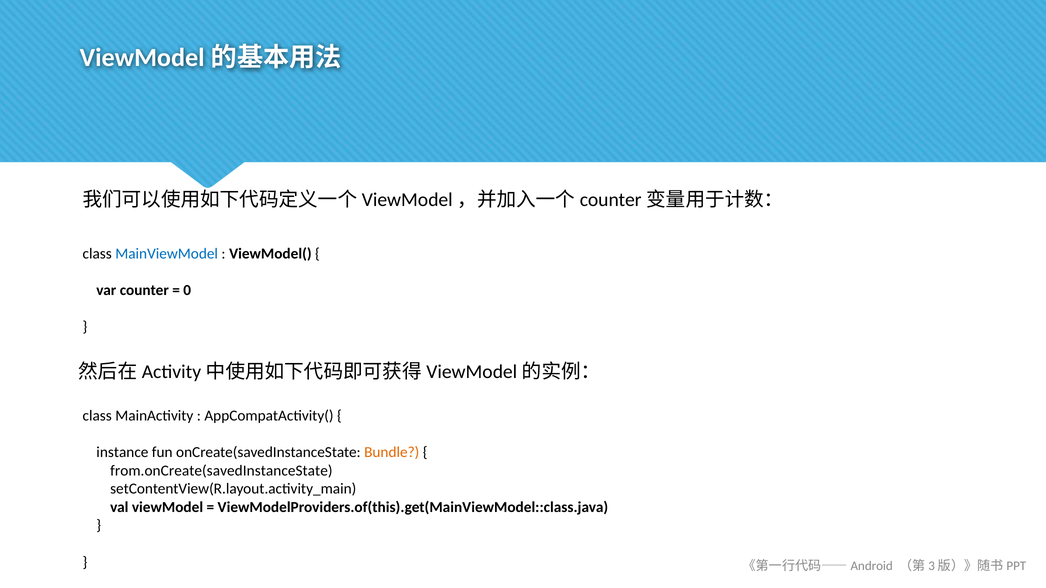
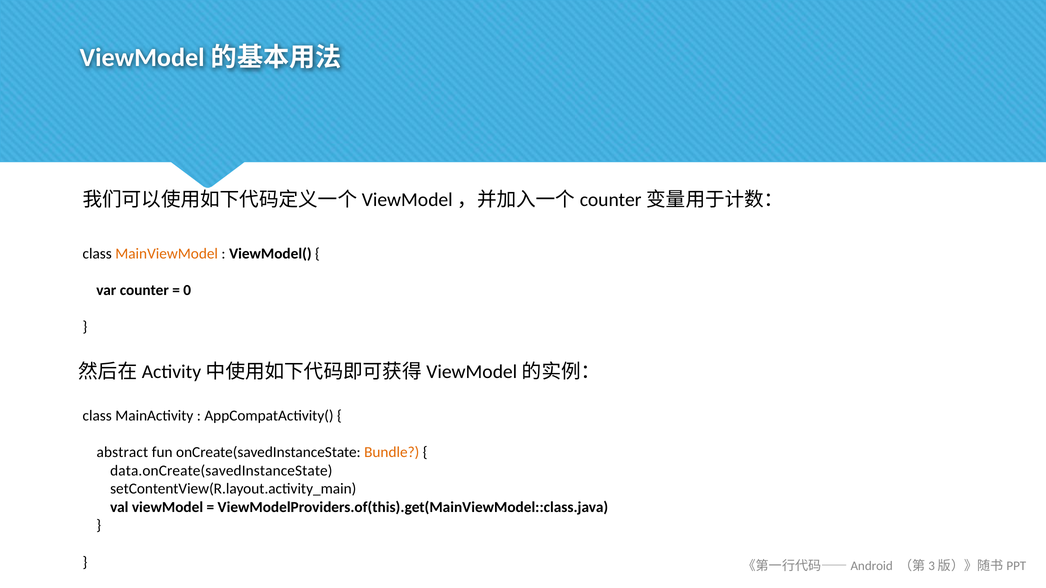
MainViewModel colour: blue -> orange (167, 254)
instance: instance -> abstract (122, 453)
from.onCreate(savedInstanceState: from.onCreate(savedInstanceState -> data.onCreate(savedInstanceState (221, 471)
